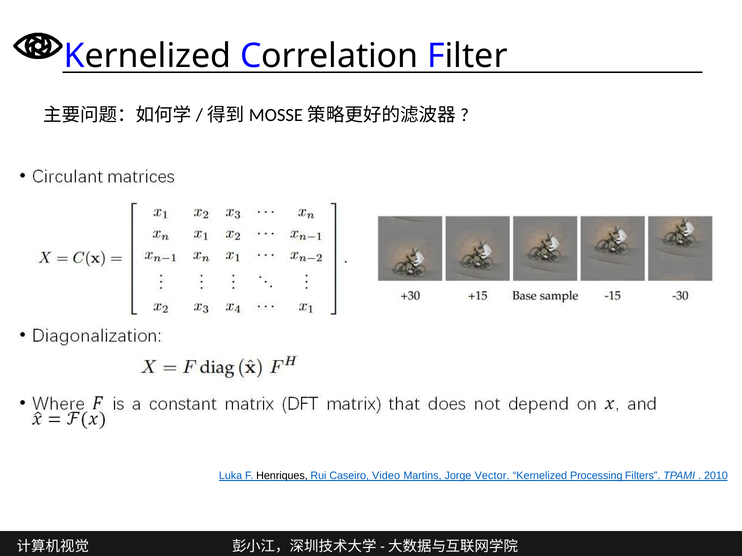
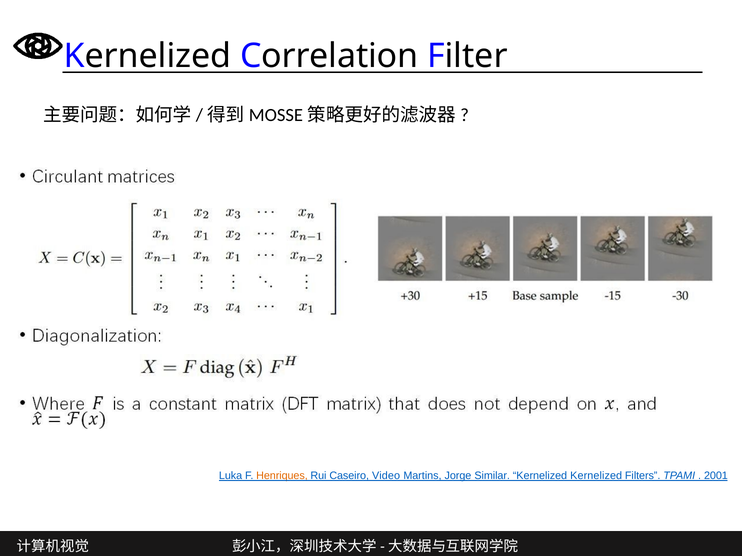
Henriques colour: black -> orange (282, 476)
Vector: Vector -> Similar (492, 476)
Kernelized Processing: Processing -> Kernelized (596, 476)
2010: 2010 -> 2001 (716, 476)
